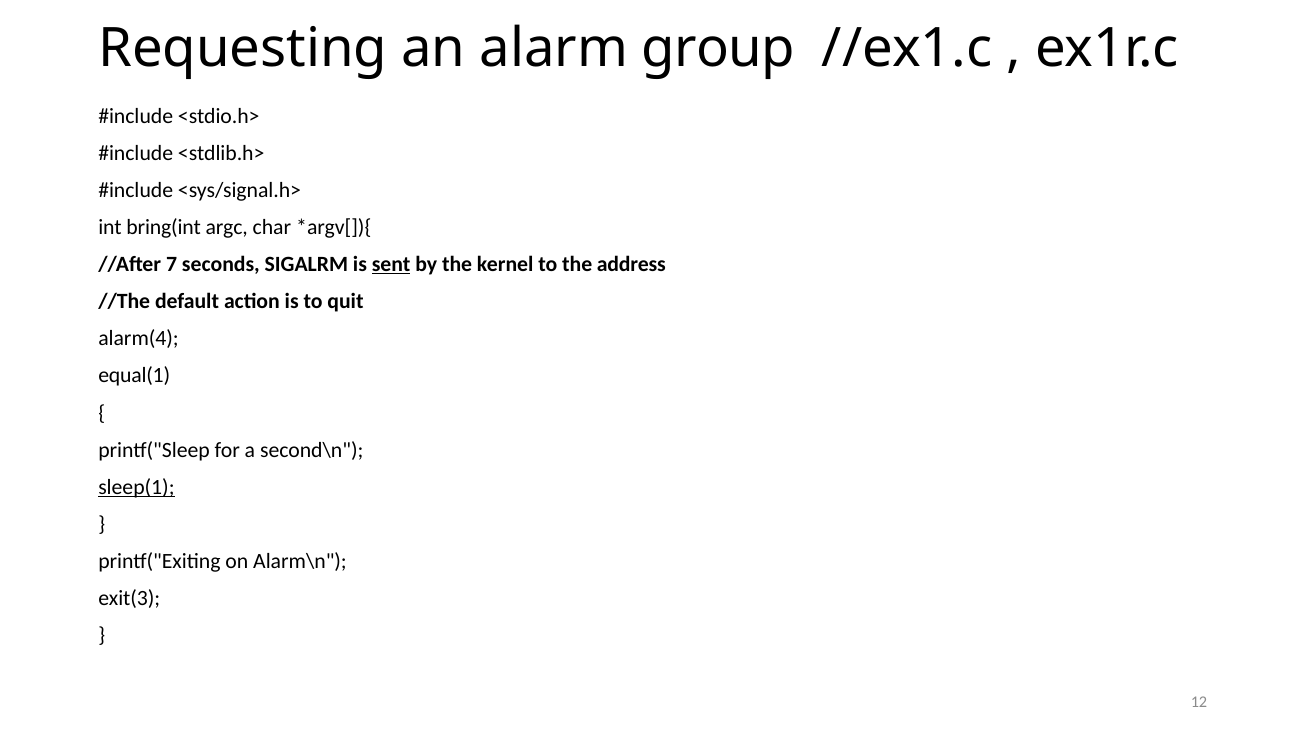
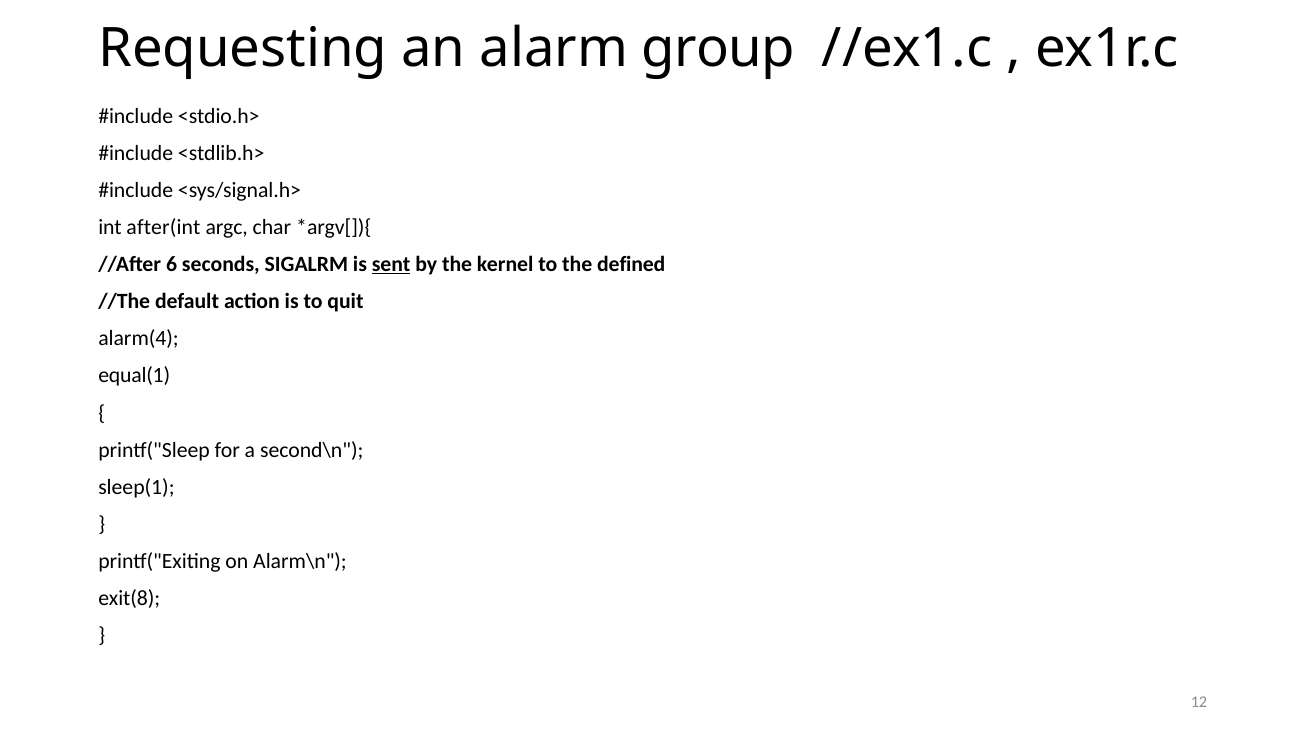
bring(int: bring(int -> after(int (163, 227)
7: 7 -> 6 (172, 264)
address: address -> defined (631, 264)
sleep(1 underline: present -> none (136, 487)
exit(3: exit(3 -> exit(8 (129, 599)
